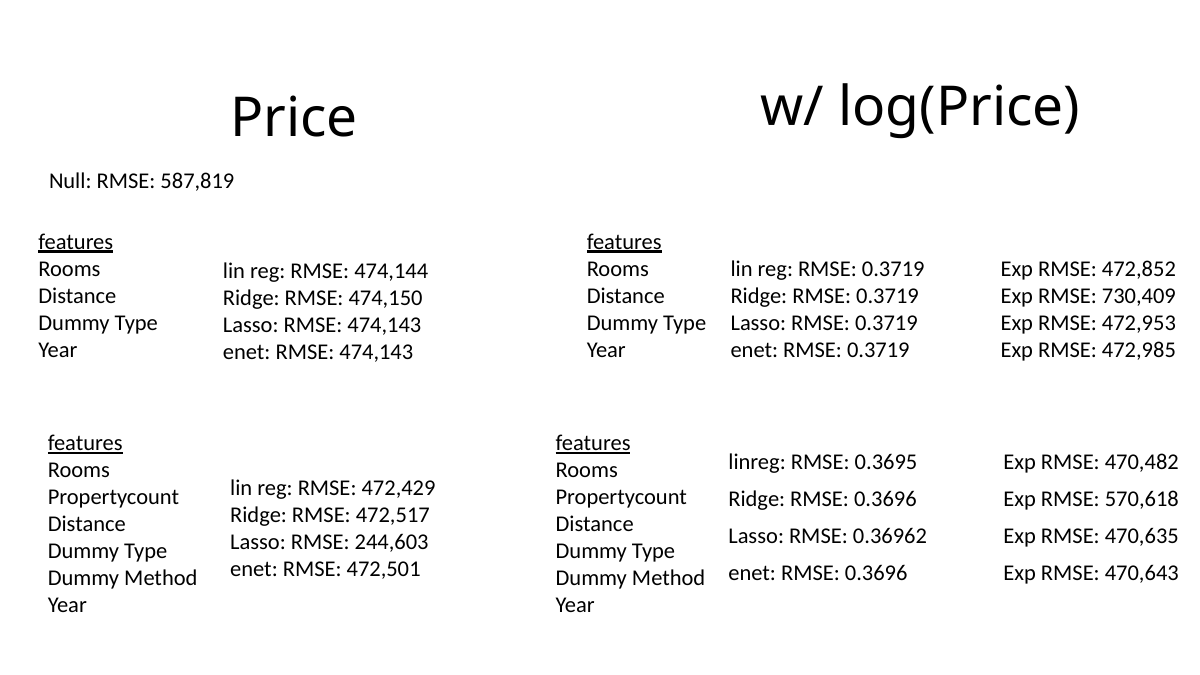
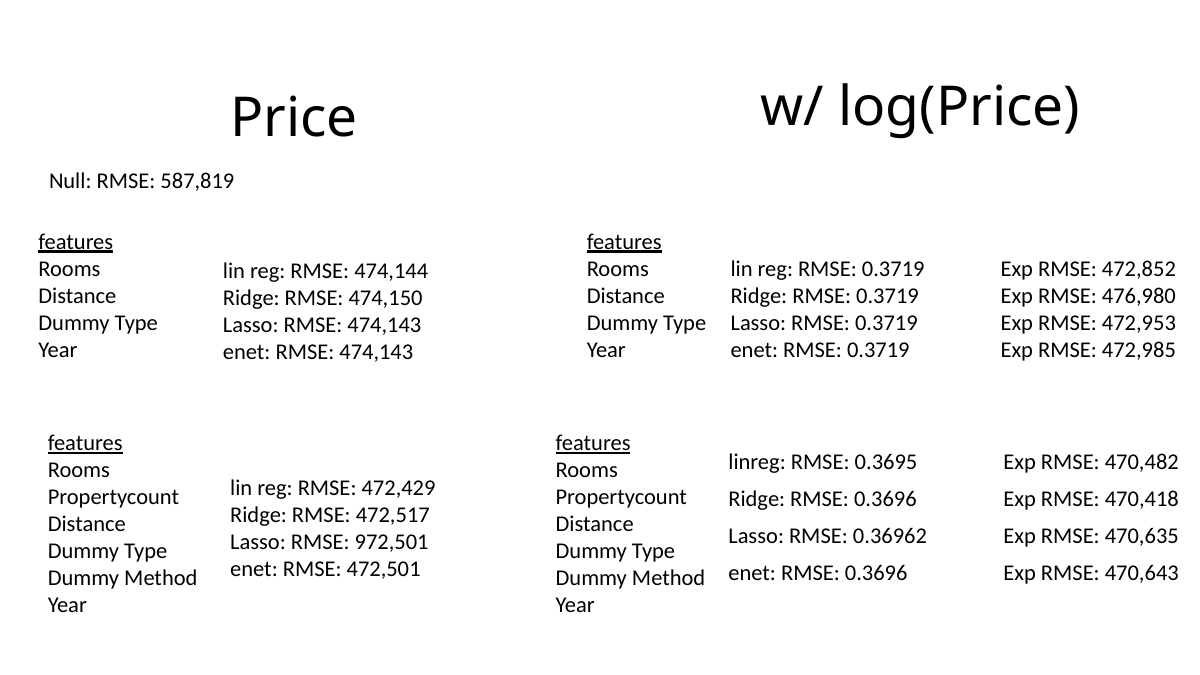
730,409: 730,409 -> 476,980 (1139, 296)
570,618: 570,618 -> 470,418 (1142, 499)
244,603: 244,603 -> 972,501 (392, 542)
